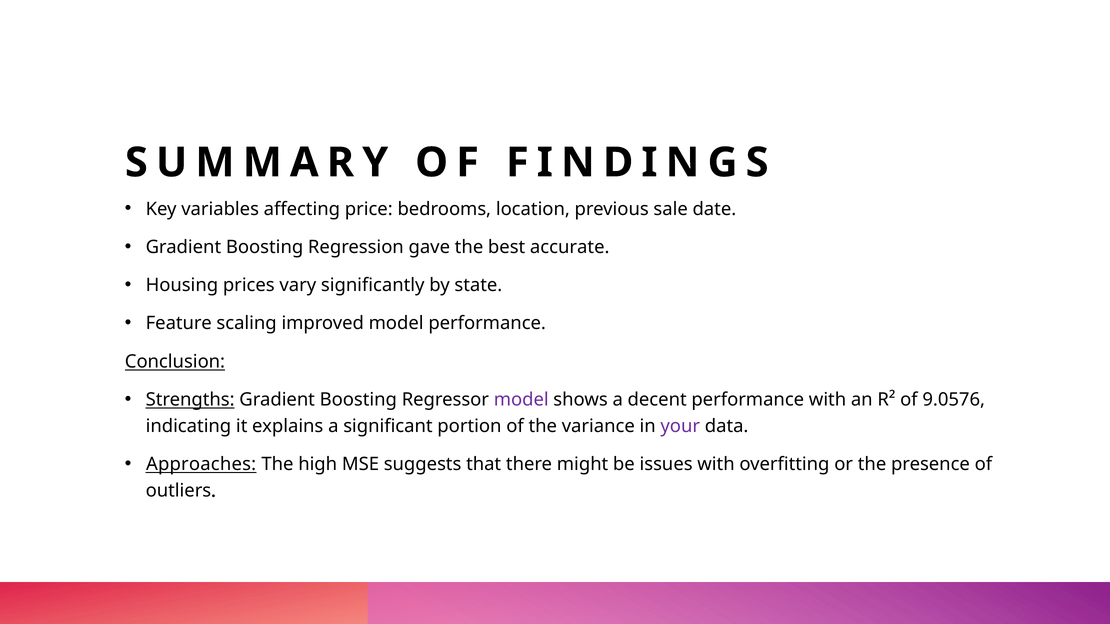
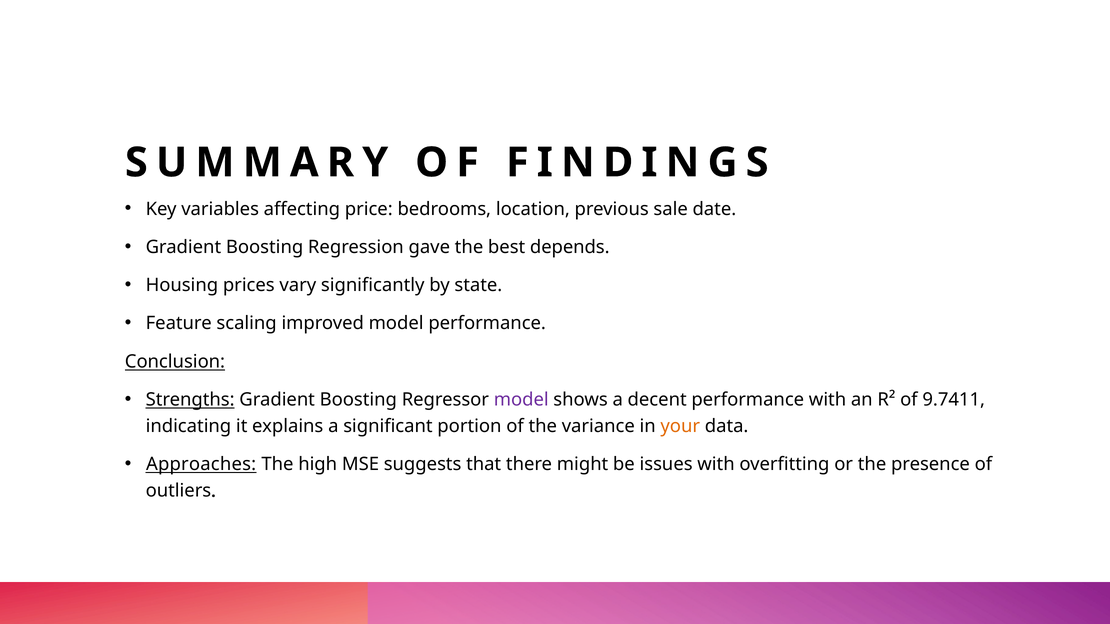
accurate: accurate -> depends (570, 247)
9.0576: 9.0576 -> 9.7411 (954, 400)
your colour: purple -> orange (680, 426)
